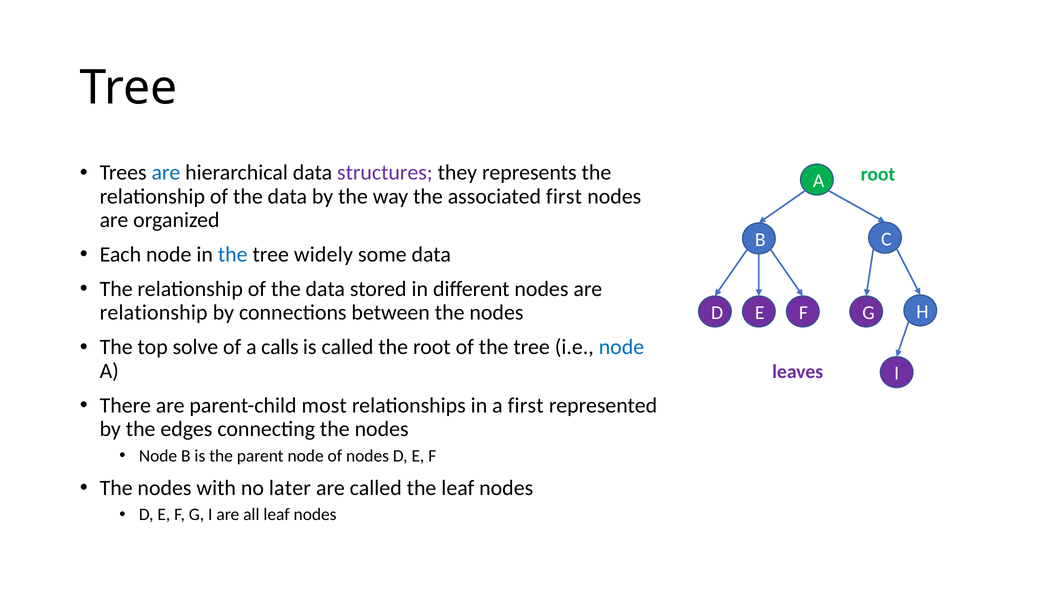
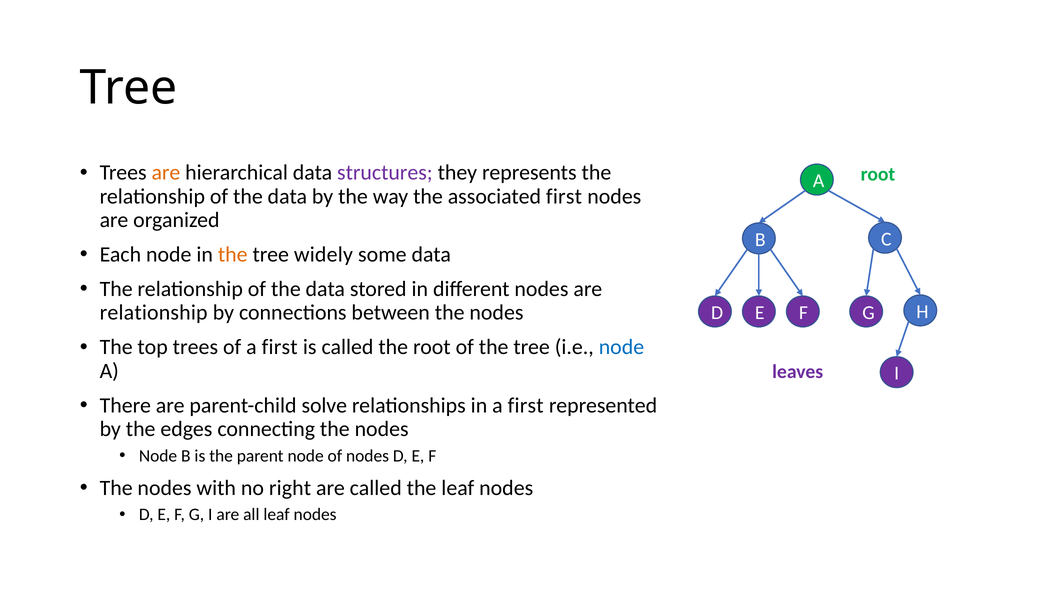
are colour: blue -> orange (166, 173)
the colour: blue -> orange (233, 255)
top solve: solve -> trees (195, 347)
of a calls: calls -> first (280, 347)
most: most -> solve (324, 406)
later: later -> right (290, 488)
